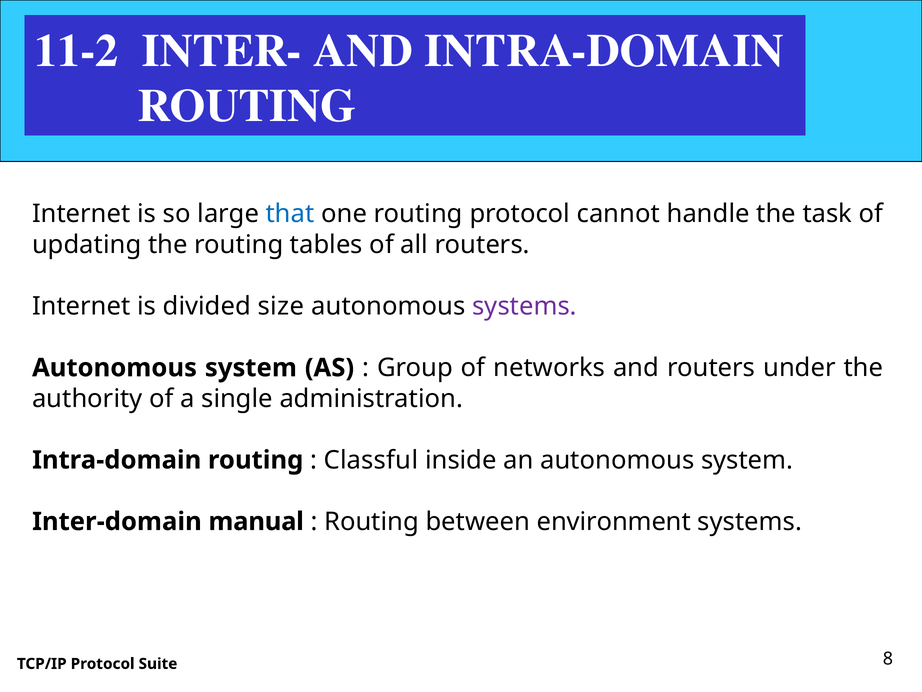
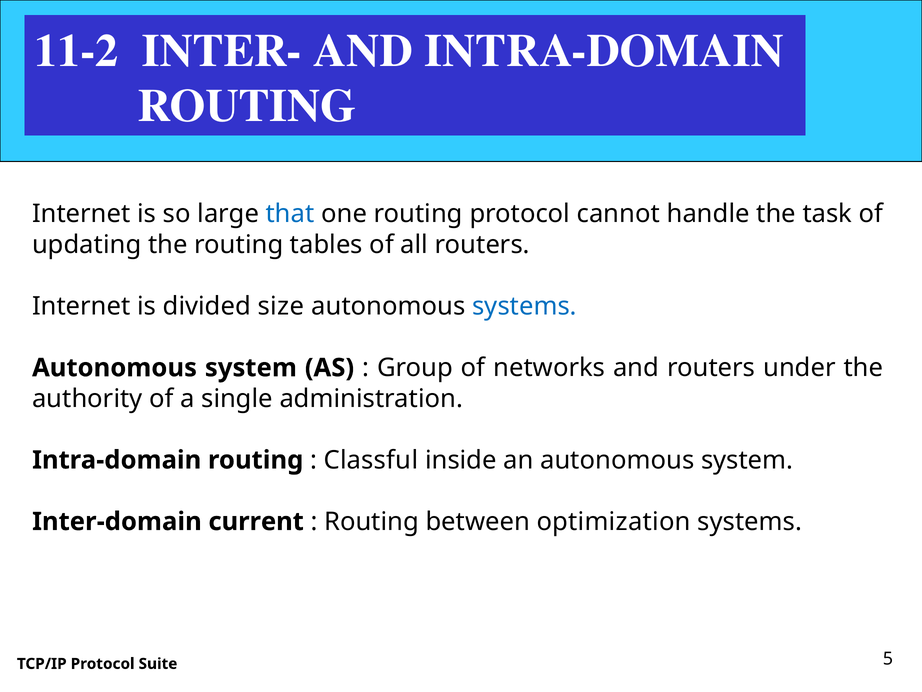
systems colour: purple -> blue (524, 306)
manual: manual -> current (256, 521)
environment: environment -> optimization (614, 521)
8: 8 -> 5 (888, 659)
